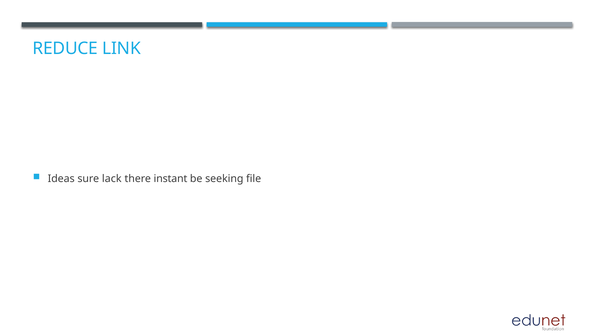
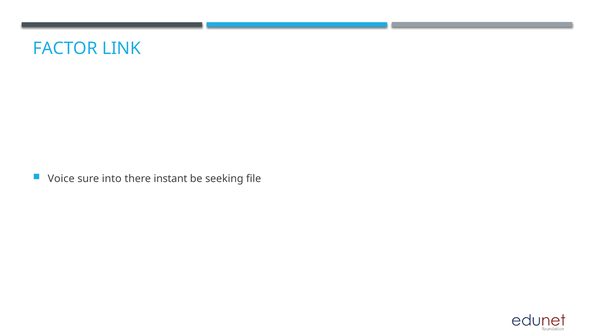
REDUCE: REDUCE -> FACTOR (65, 49)
Ideas: Ideas -> Voice (61, 179)
lack: lack -> into (112, 179)
